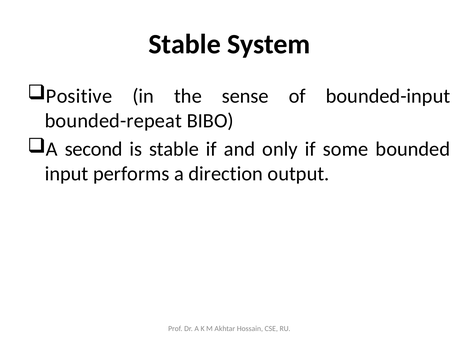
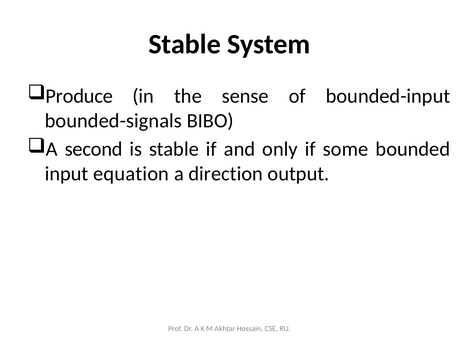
Positive: Positive -> Produce (79, 96)
bounded-repeat: bounded-repeat -> bounded-signals (113, 121)
performs: performs -> equation (131, 174)
